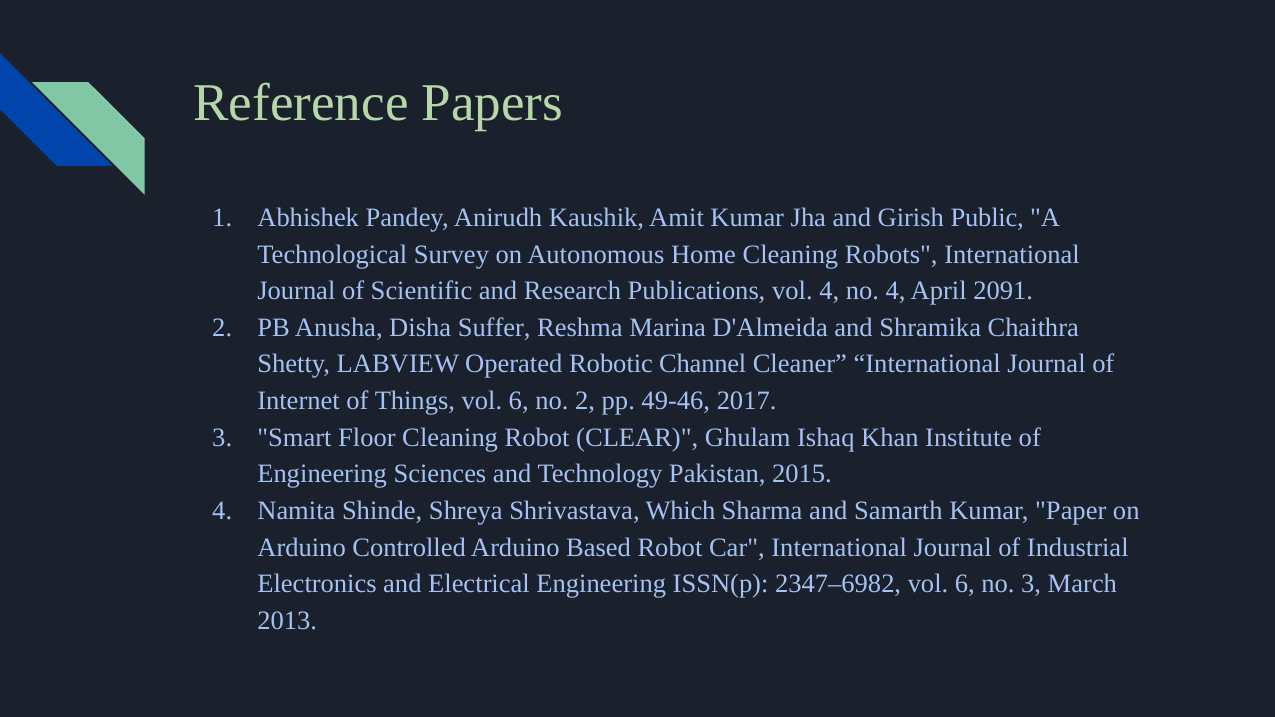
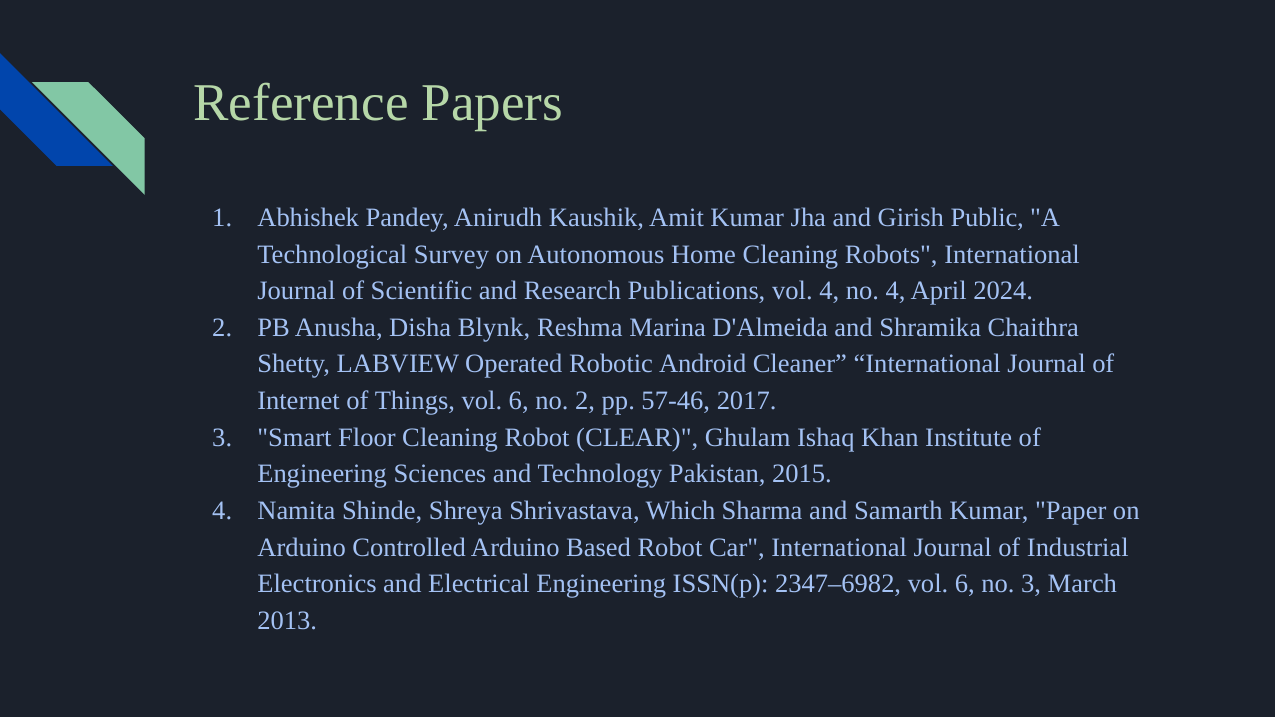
2091: 2091 -> 2024 (1003, 291)
Suffer: Suffer -> Blynk (494, 328)
Channel: Channel -> Android (703, 364)
49-46: 49-46 -> 57-46 (676, 401)
